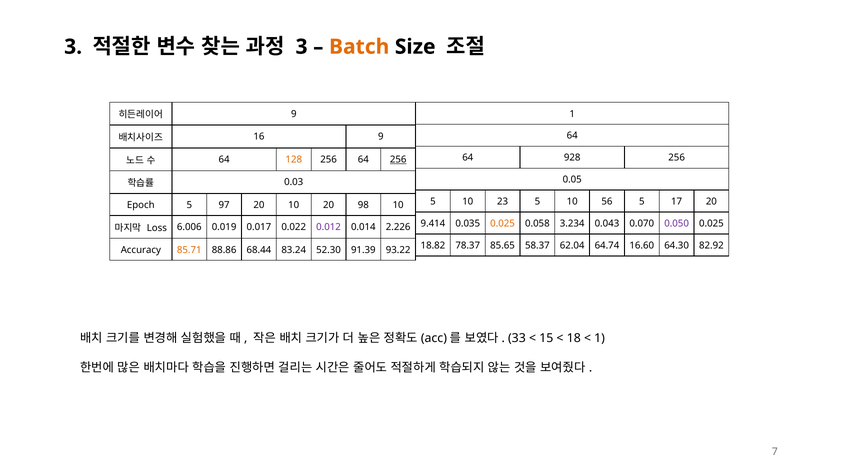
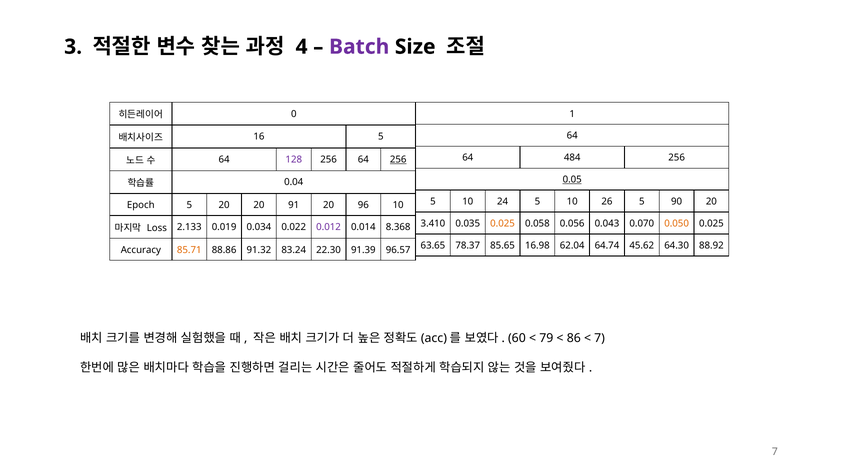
3: 3 -> 4 (302, 47)
Batch colour: orange -> purple (359, 47)
9: 9 -> 0 (294, 114)
16 9: 9 -> 5 (381, 137)
928: 928 -> 484 (572, 158)
128 colour: orange -> purple (294, 159)
0.05 underline: none -> present (572, 180)
0.03: 0.03 -> 0.04 (294, 182)
23: 23 -> 24 (503, 201)
56: 56 -> 26 (607, 201)
17: 17 -> 90 (677, 201)
5 97: 97 -> 20 (224, 205)
20 10: 10 -> 91 (294, 205)
98: 98 -> 96 (363, 205)
9.414: 9.414 -> 3.410 (433, 223)
3.234: 3.234 -> 0.056 (572, 223)
0.050 colour: purple -> orange (677, 223)
6.006: 6.006 -> 2.133 (189, 227)
0.017: 0.017 -> 0.034 (259, 227)
2.226: 2.226 -> 8.368 (398, 227)
18.82: 18.82 -> 63.65 (433, 245)
58.37: 58.37 -> 16.98 (537, 245)
16.60: 16.60 -> 45.62 (642, 245)
82.92: 82.92 -> 88.92 (711, 245)
68.44: 68.44 -> 91.32 (259, 250)
52.30: 52.30 -> 22.30 (329, 250)
93.22: 93.22 -> 96.57 (398, 250)
33: 33 -> 60 (517, 338)
15: 15 -> 79 (546, 338)
18: 18 -> 86 (574, 338)
1: 1 -> 7 (600, 338)
